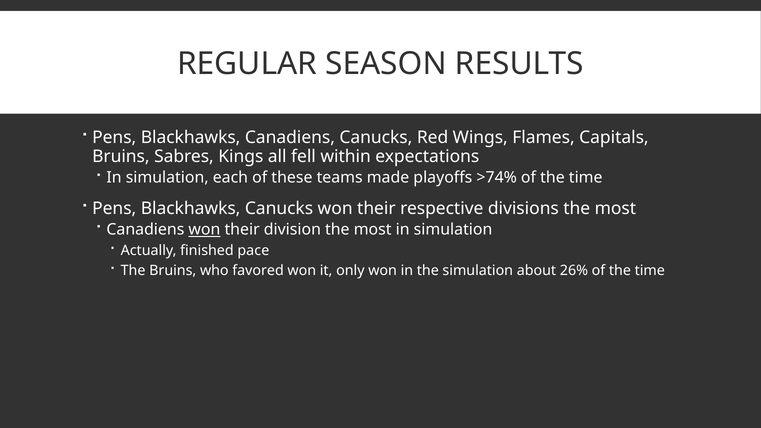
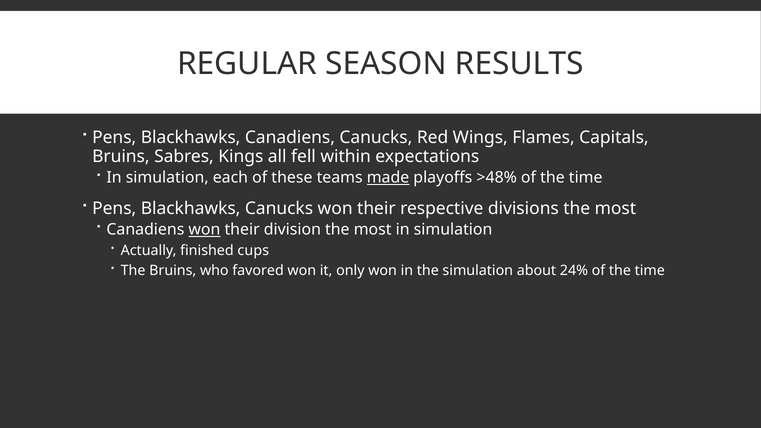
made underline: none -> present (388, 178)
>74%: >74% -> >48% (497, 178)
pace: pace -> cups (253, 251)
26%: 26% -> 24% (574, 271)
